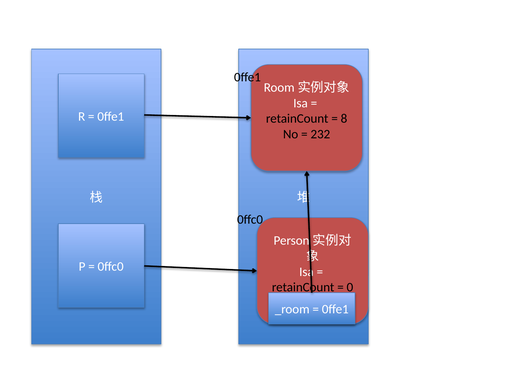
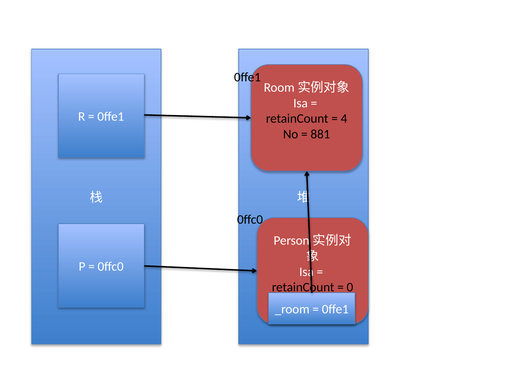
8: 8 -> 4 (344, 119)
232: 232 -> 881 (320, 134)
